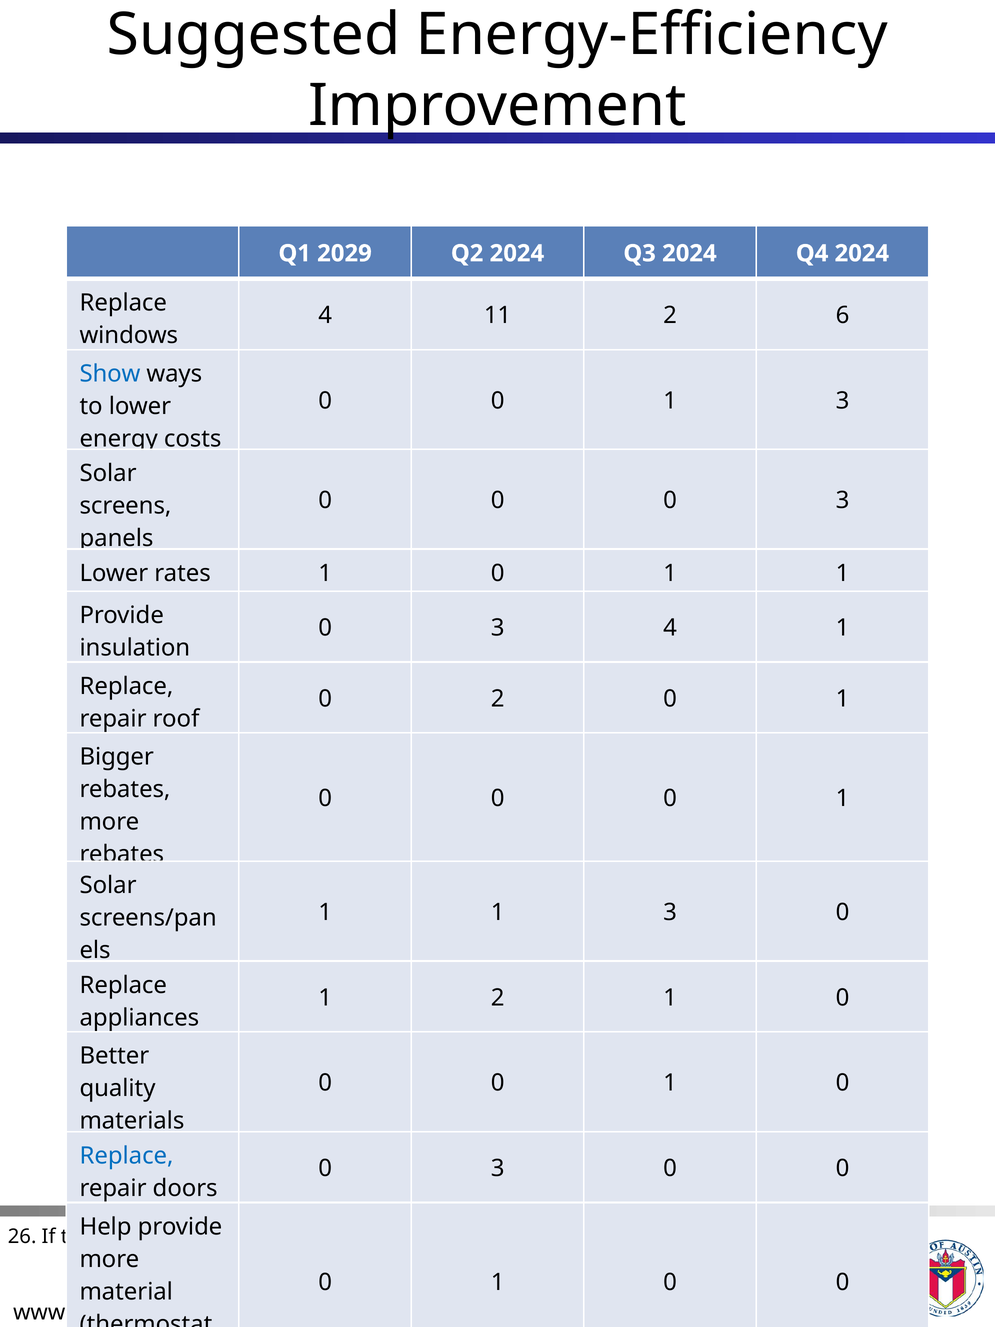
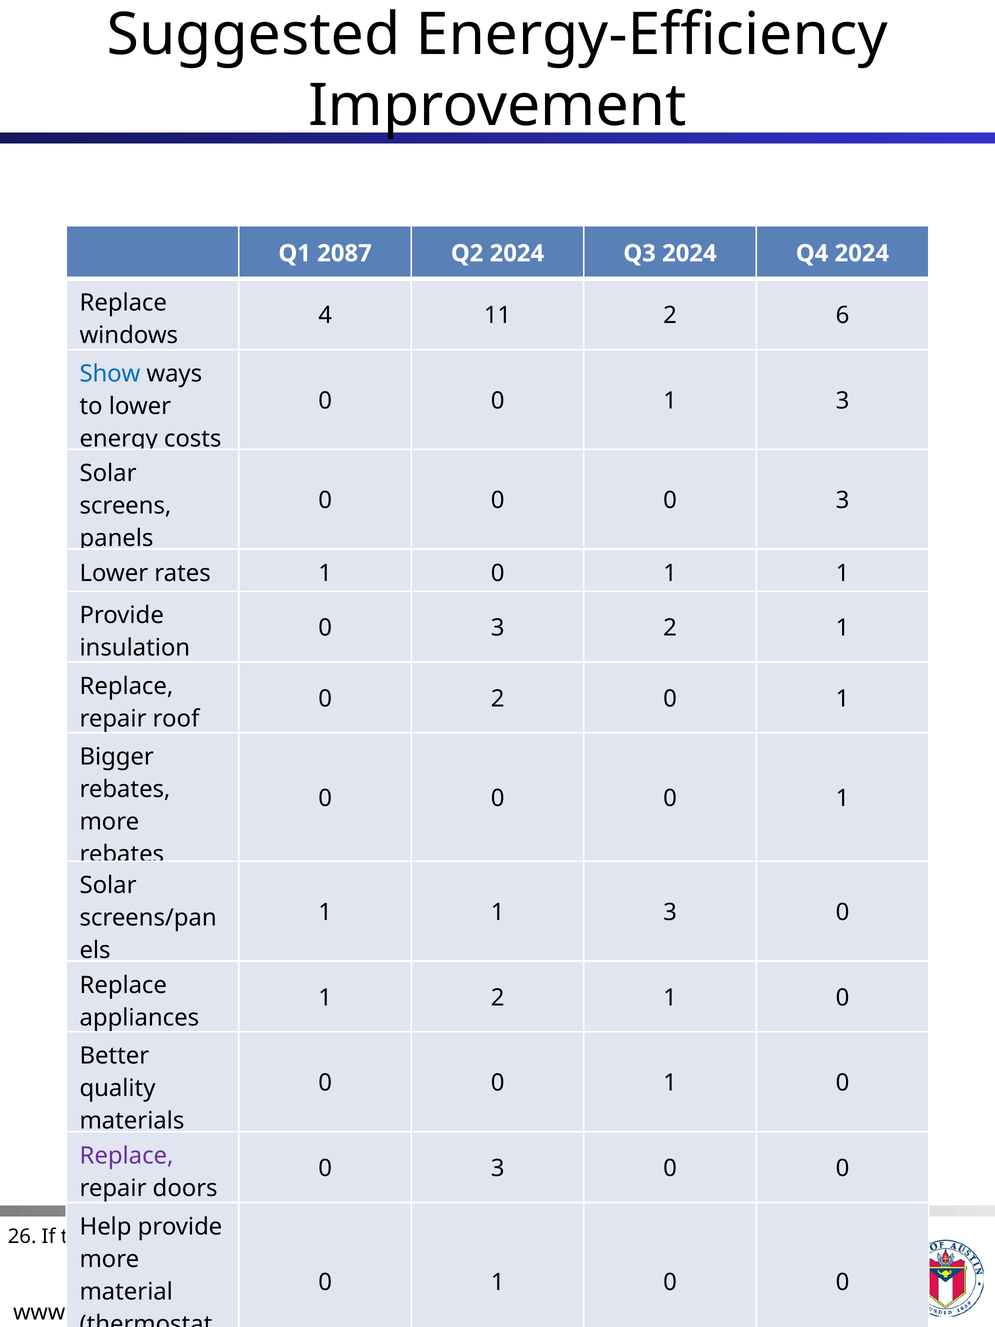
2029: 2029 -> 2087 (344, 253)
3 4: 4 -> 2 (670, 628)
Replace colour: blue -> purple (127, 1155)
